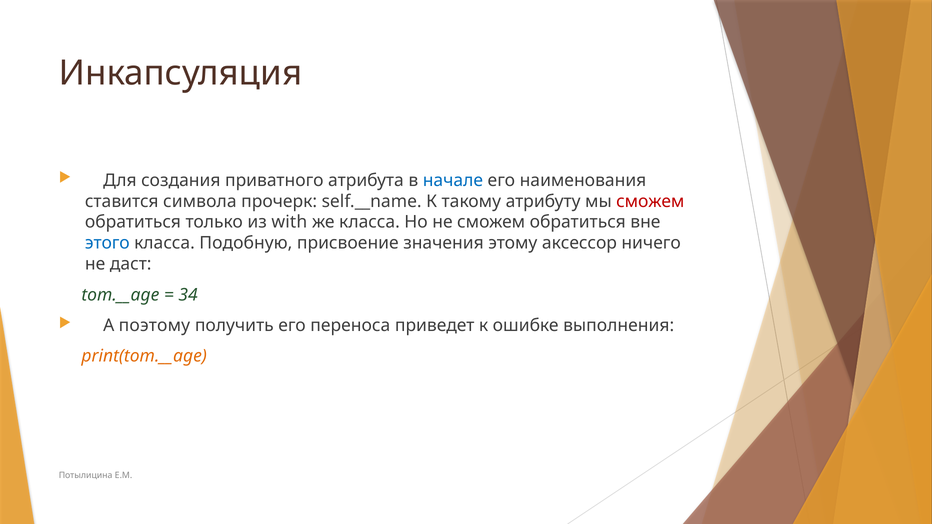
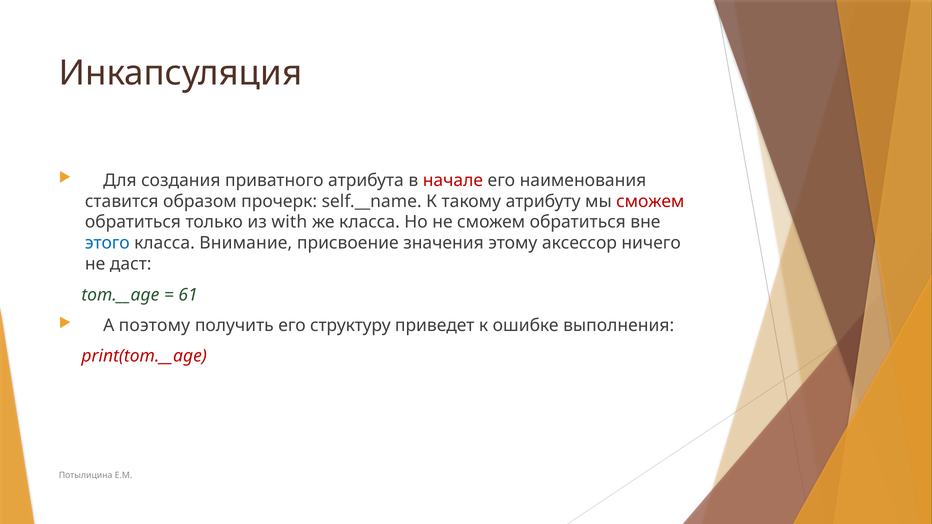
начале colour: blue -> red (453, 180)
символа: символа -> образом (200, 201)
Подобную: Подобную -> Внимание (246, 243)
34: 34 -> 61 (188, 295)
переноса: переноса -> структуру (350, 326)
print(tom.__age colour: orange -> red (144, 356)
